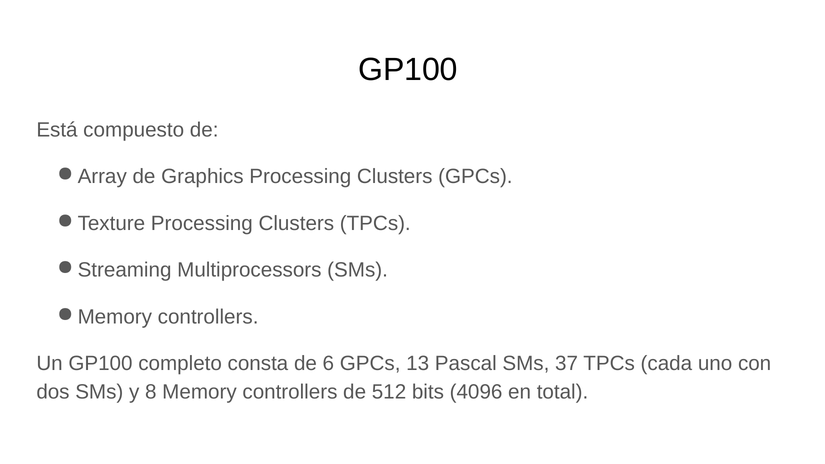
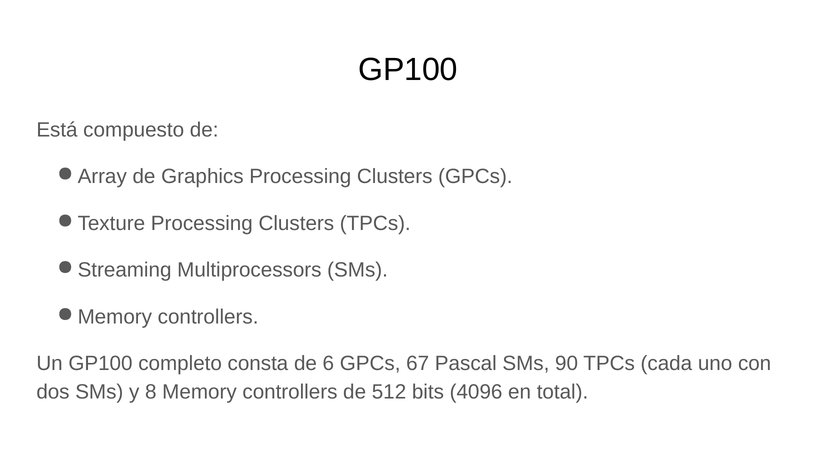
13: 13 -> 67 (418, 364)
37: 37 -> 90 (567, 364)
